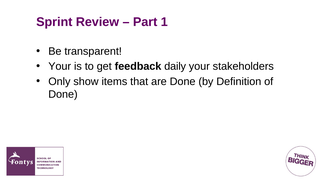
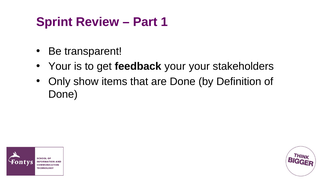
feedback daily: daily -> your (175, 66)
